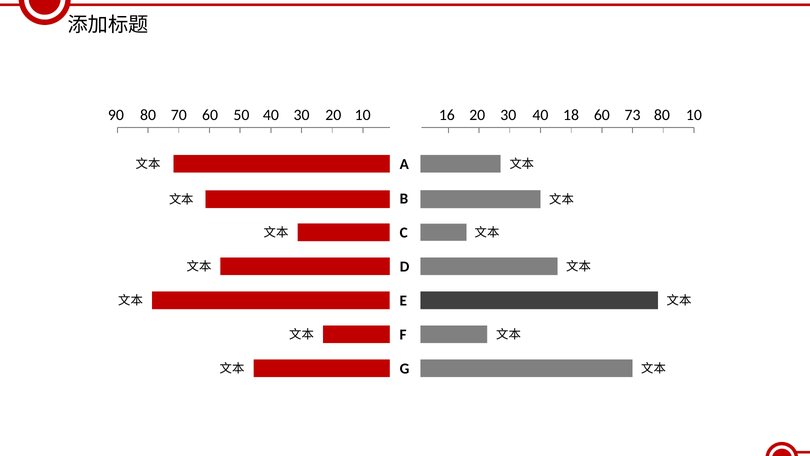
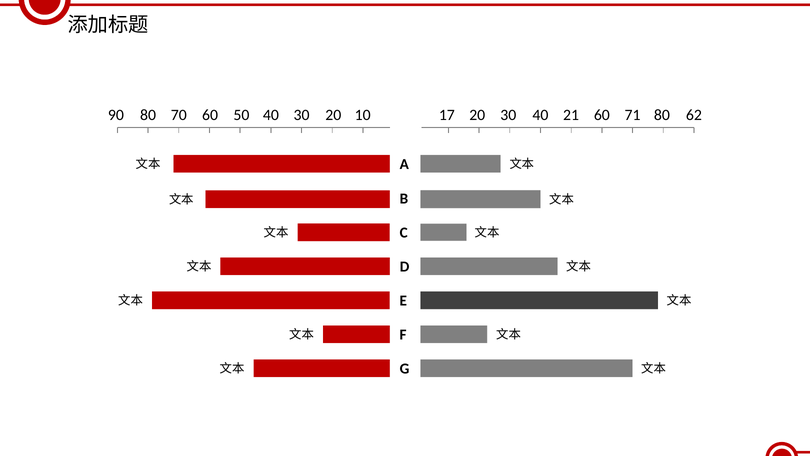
16: 16 -> 17 (447, 115)
18: 18 -> 21 (571, 115)
73: 73 -> 71 (633, 115)
80 10: 10 -> 62 (694, 115)
